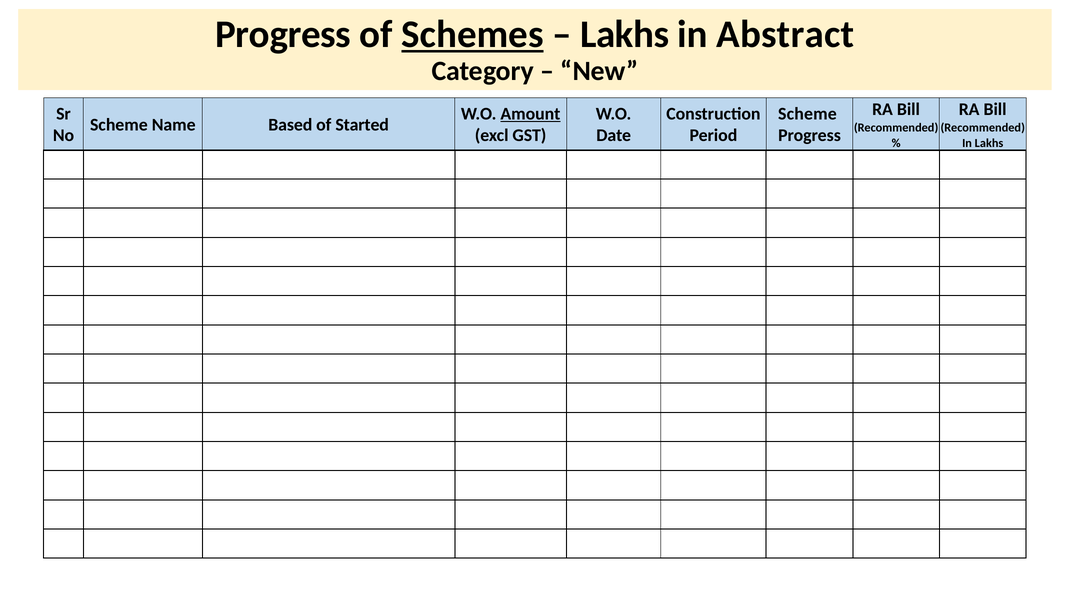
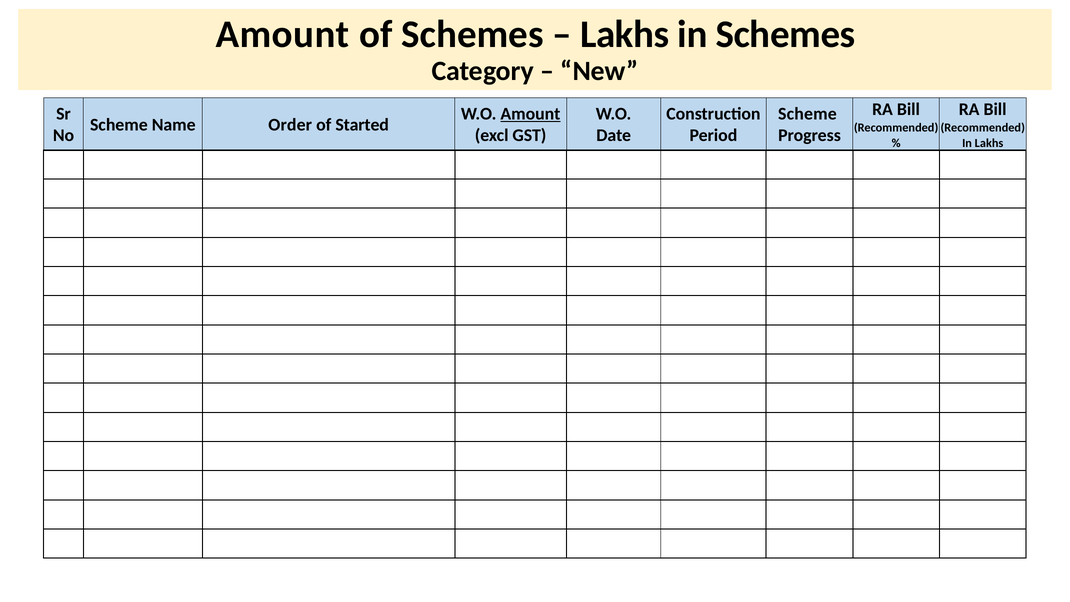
Progress: Progress -> Amount (283, 34)
Schemes underline: present -> none (473, 34)
in Abstract: Abstract -> Schemes (785, 34)
Based: Based -> Order (290, 125)
